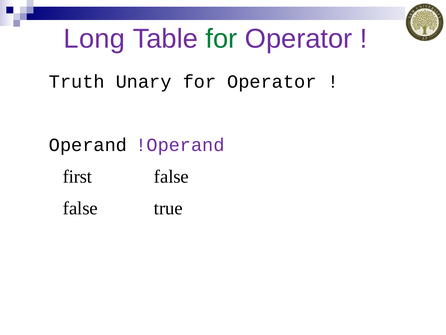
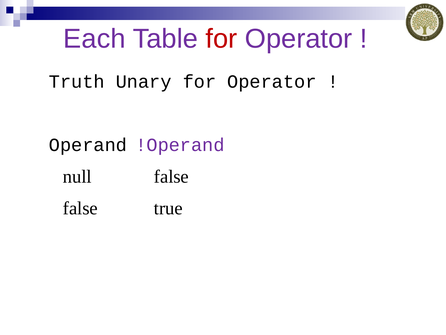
Long: Long -> Each (94, 39)
for colour: green -> red (221, 39)
first: first -> null (77, 176)
